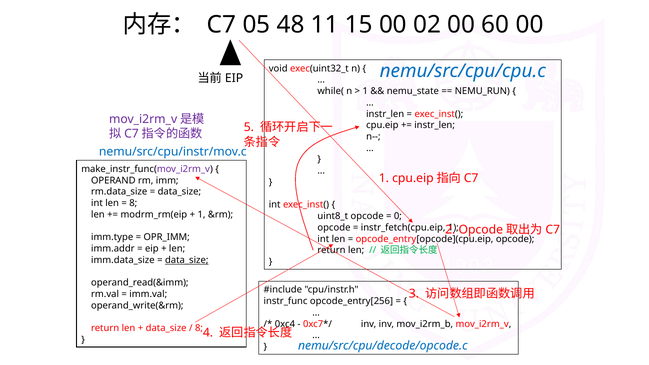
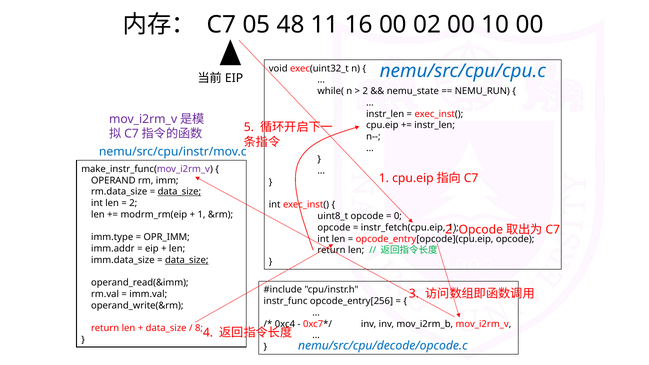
15: 15 -> 16 (359, 25)
60: 60 -> 10 (495, 25)
1: 1 -> 2 (365, 91)
data_size underline: none -> present (179, 192)
8: 8 -> 2 (133, 203)
